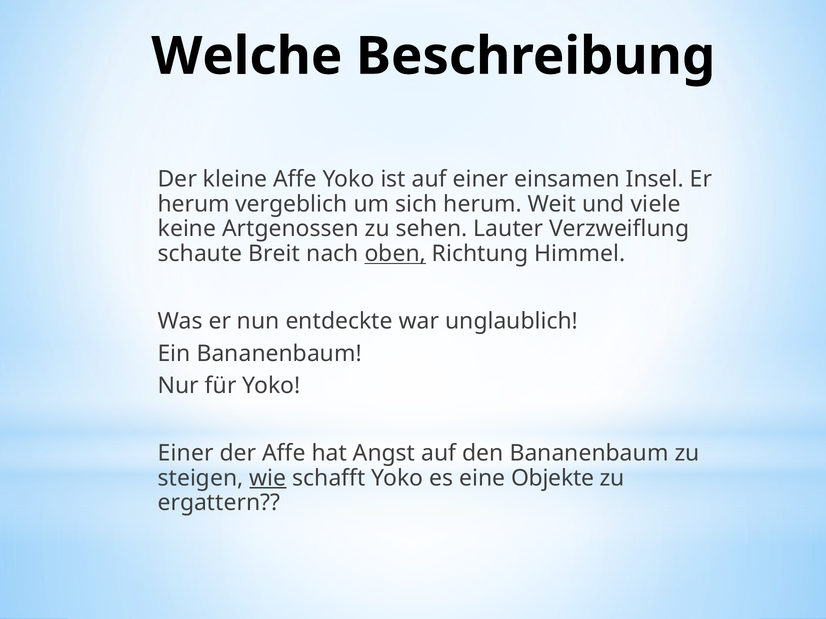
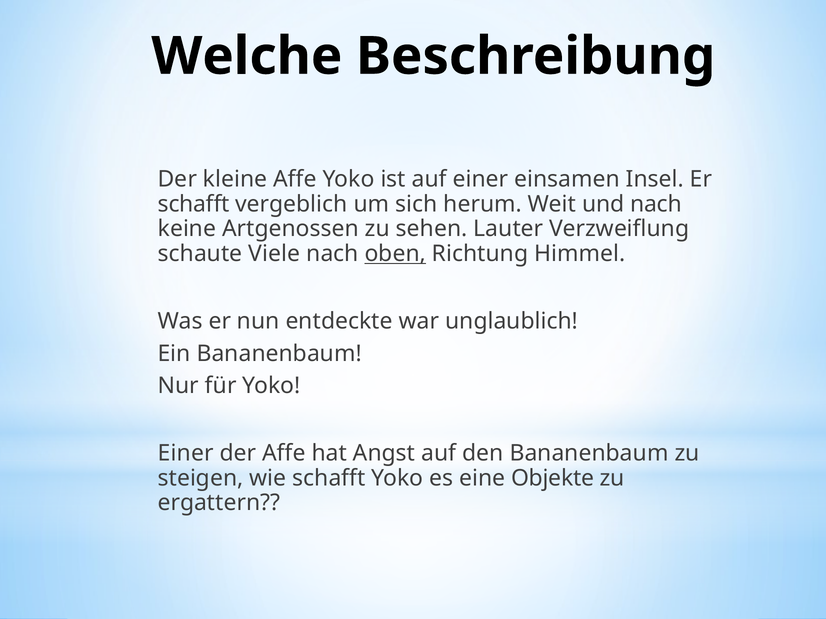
herum: herum -> schafft (194, 204)
und viele: viele -> nach (656, 204)
Breit: Breit -> Viele (274, 254)
wie underline: present -> none (268, 478)
